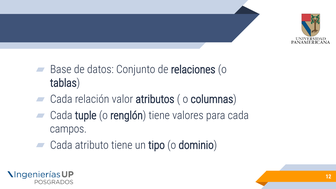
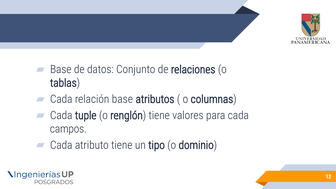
relación valor: valor -> base (122, 99)
